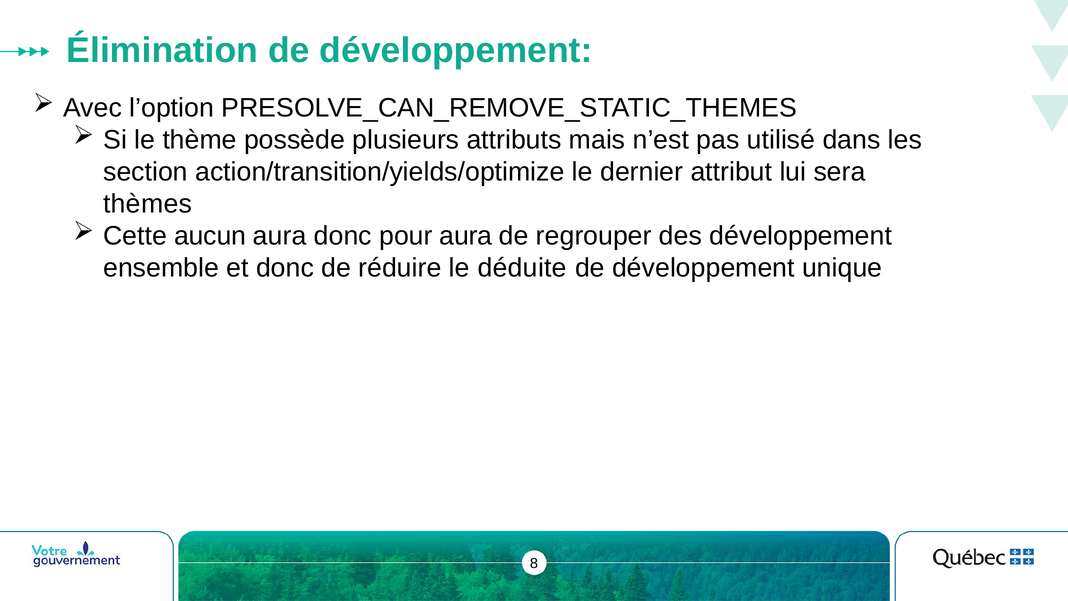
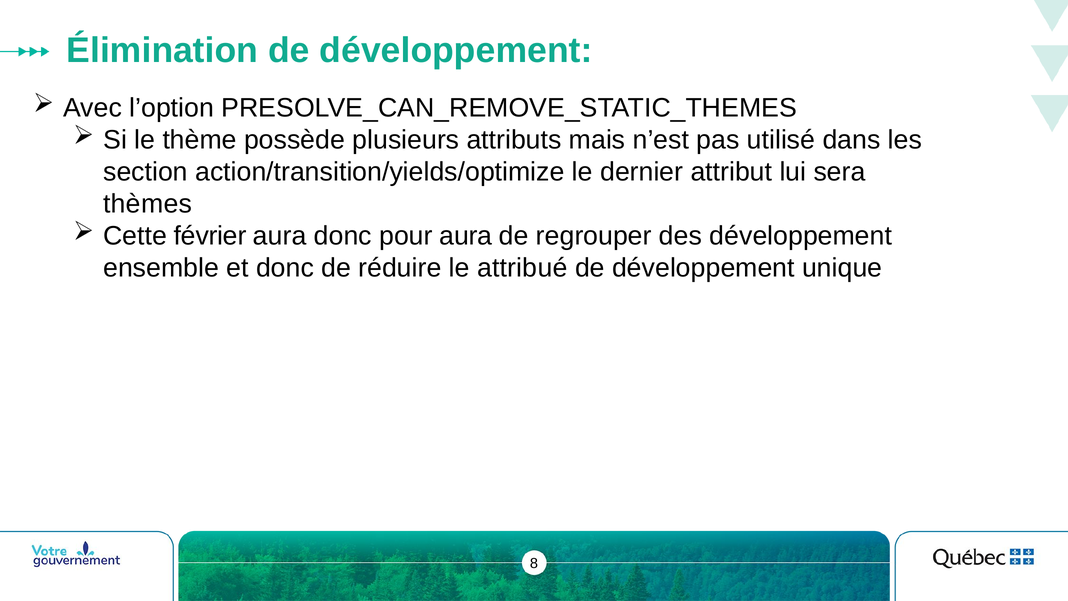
aucun: aucun -> février (210, 236)
déduite: déduite -> attribué (522, 268)
